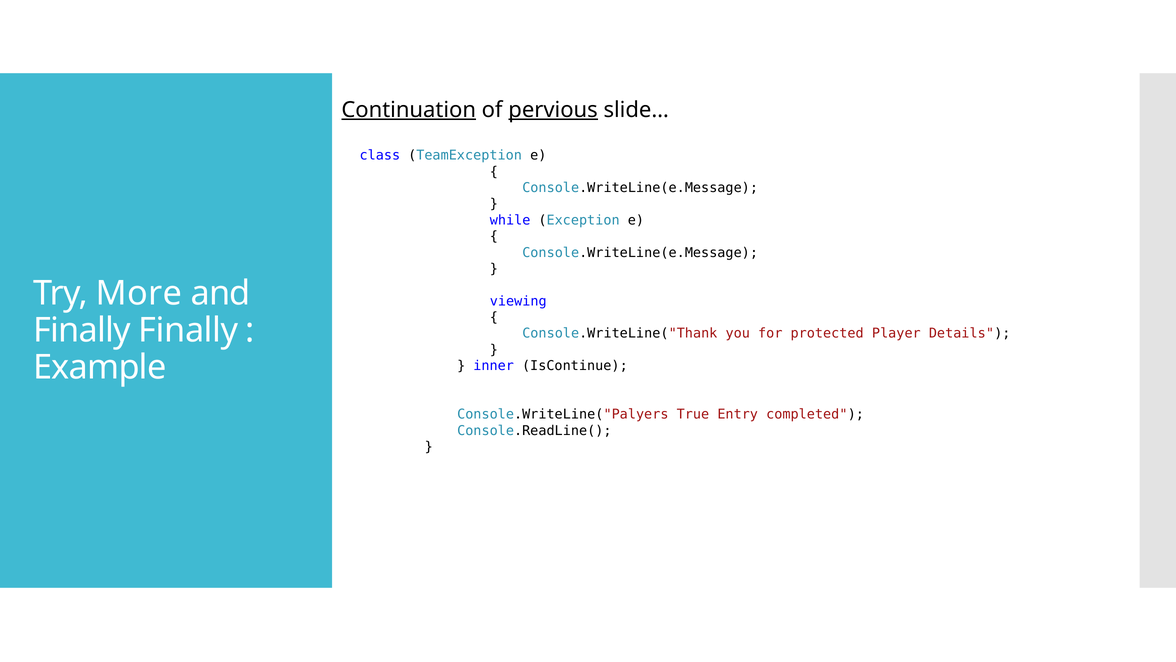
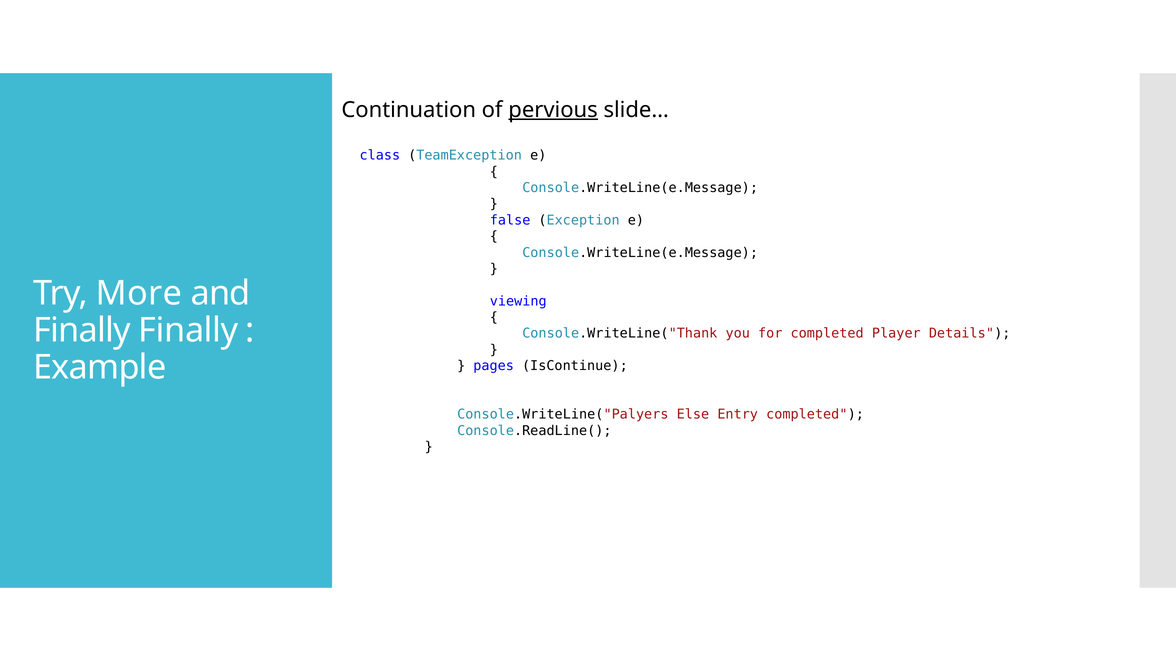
Continuation underline: present -> none (409, 110)
while: while -> false (510, 220)
for protected: protected -> completed (827, 333)
inner: inner -> pages (494, 366)
True: True -> Else (693, 414)
